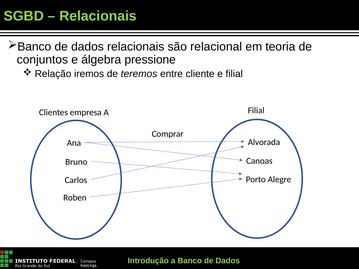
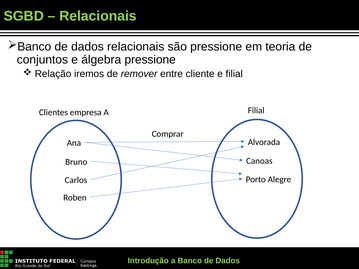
são relacional: relacional -> pressione (216, 47)
teremos: teremos -> remover (139, 74)
